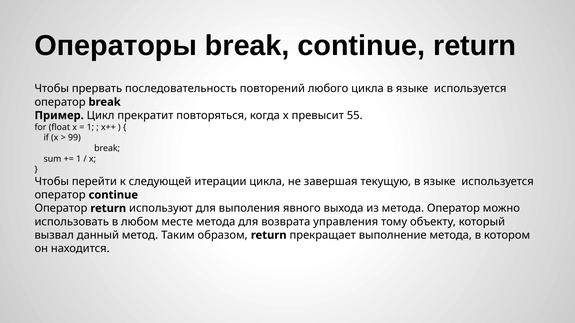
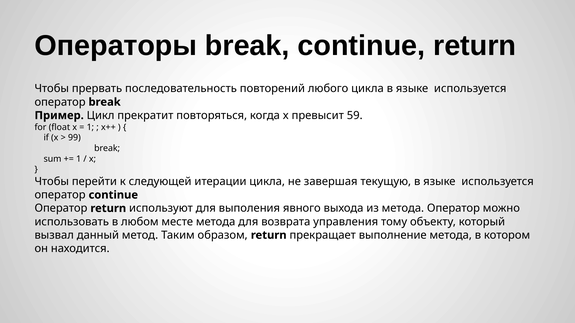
55: 55 -> 59 (355, 116)
